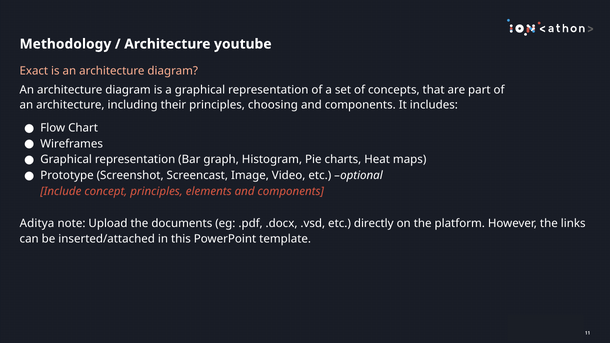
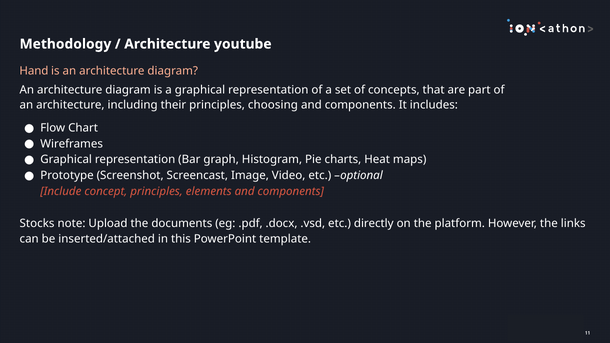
Exact: Exact -> Hand (34, 71)
Aditya: Aditya -> Stocks (37, 223)
